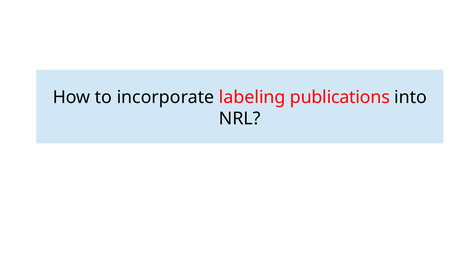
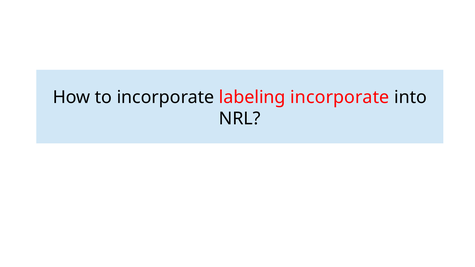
labeling publications: publications -> incorporate (340, 97)
